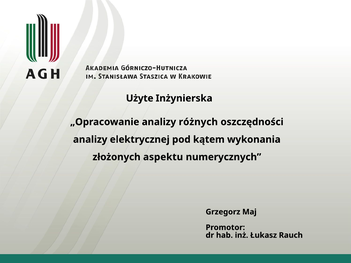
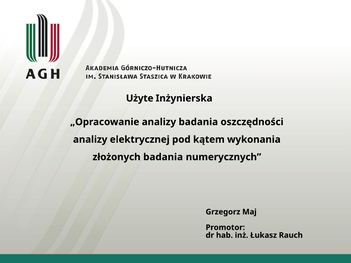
analizy różnych: różnych -> badania (198, 122)
złożonych aspektu: aspektu -> badania (163, 157)
